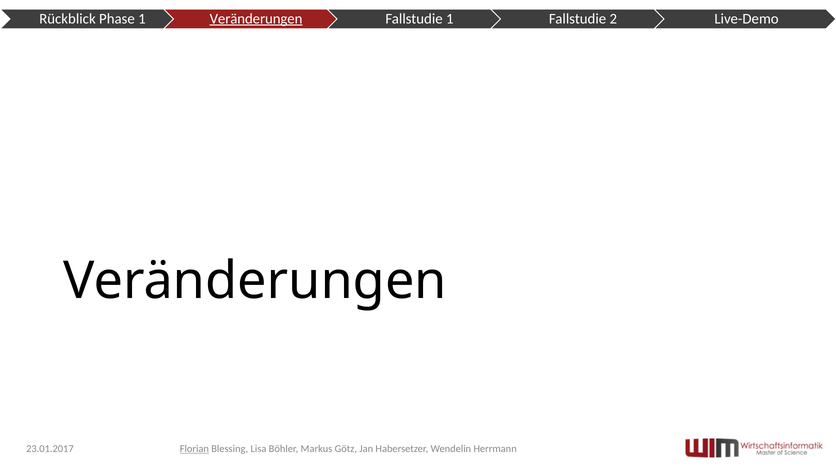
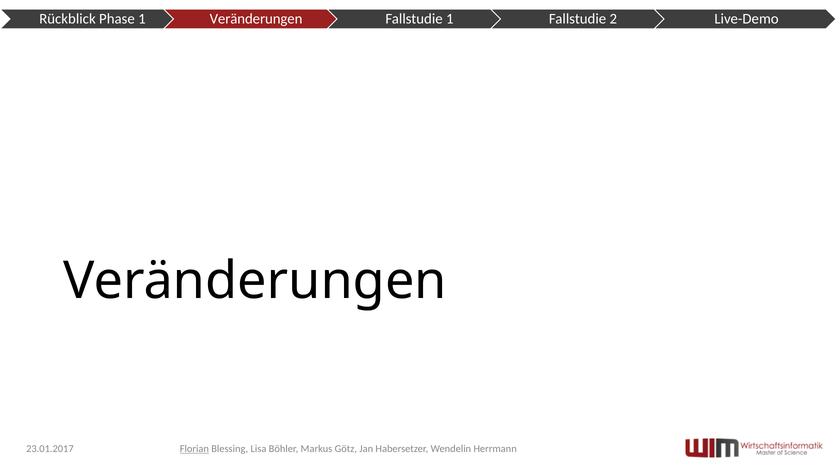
Veränderungen underline: present -> none (256, 19)
